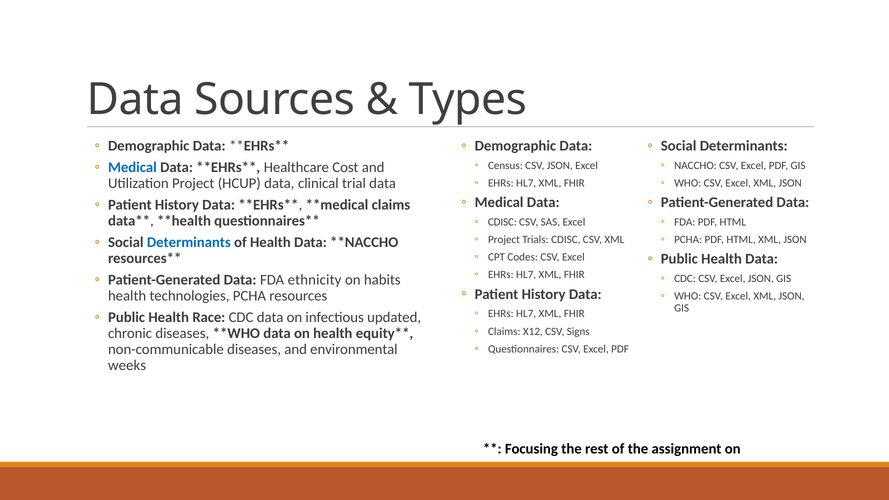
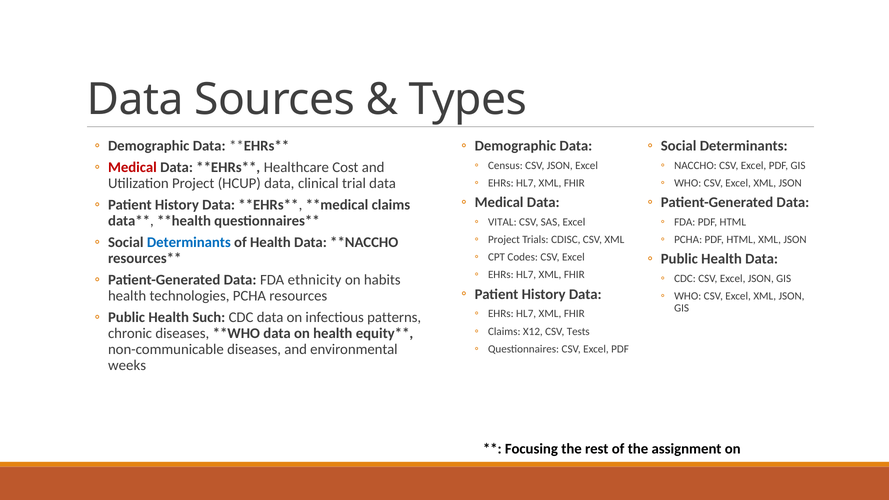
Medical colour: blue -> red (132, 167)
CDISC: CDISC -> VITAL (502, 222)
Race: Race -> Such (209, 317)
updated: updated -> patterns (394, 317)
Signs: Signs -> Tests (578, 331)
